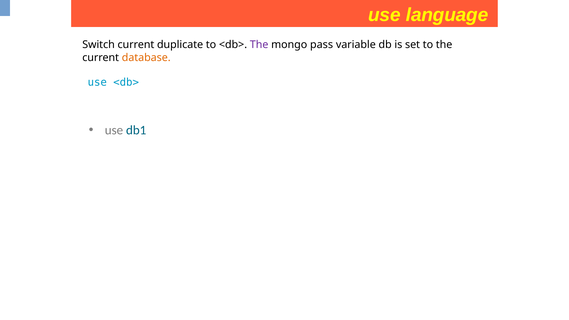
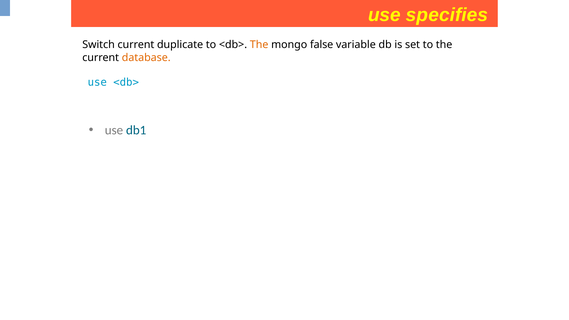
language: language -> specifies (447, 15)
The colour: purple -> orange (259, 45)
pass: pass -> false (322, 45)
